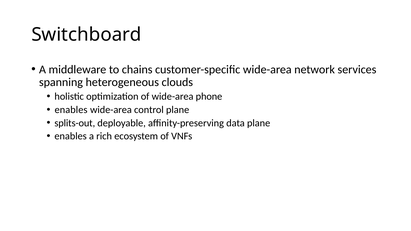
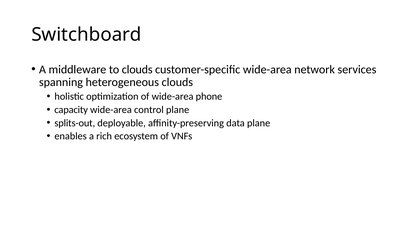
to chains: chains -> clouds (137, 69)
enables: enables -> capacity (71, 110)
